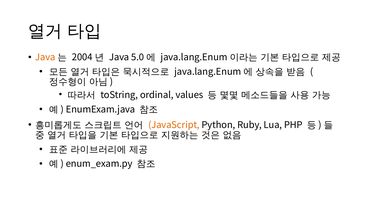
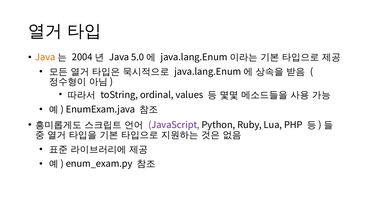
JavaScript colour: orange -> purple (174, 125)
